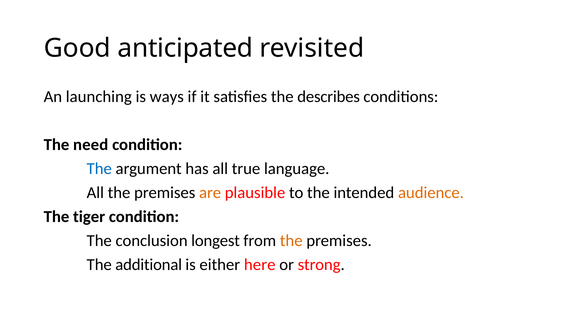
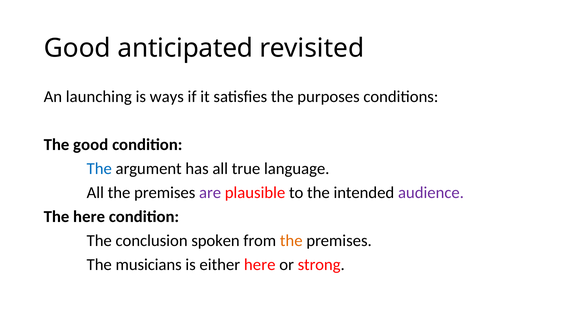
describes: describes -> purposes (328, 97)
The need: need -> good (91, 145)
are colour: orange -> purple (210, 193)
audience colour: orange -> purple (431, 193)
The tiger: tiger -> here (89, 217)
longest: longest -> spoken (216, 241)
additional: additional -> musicians (149, 265)
